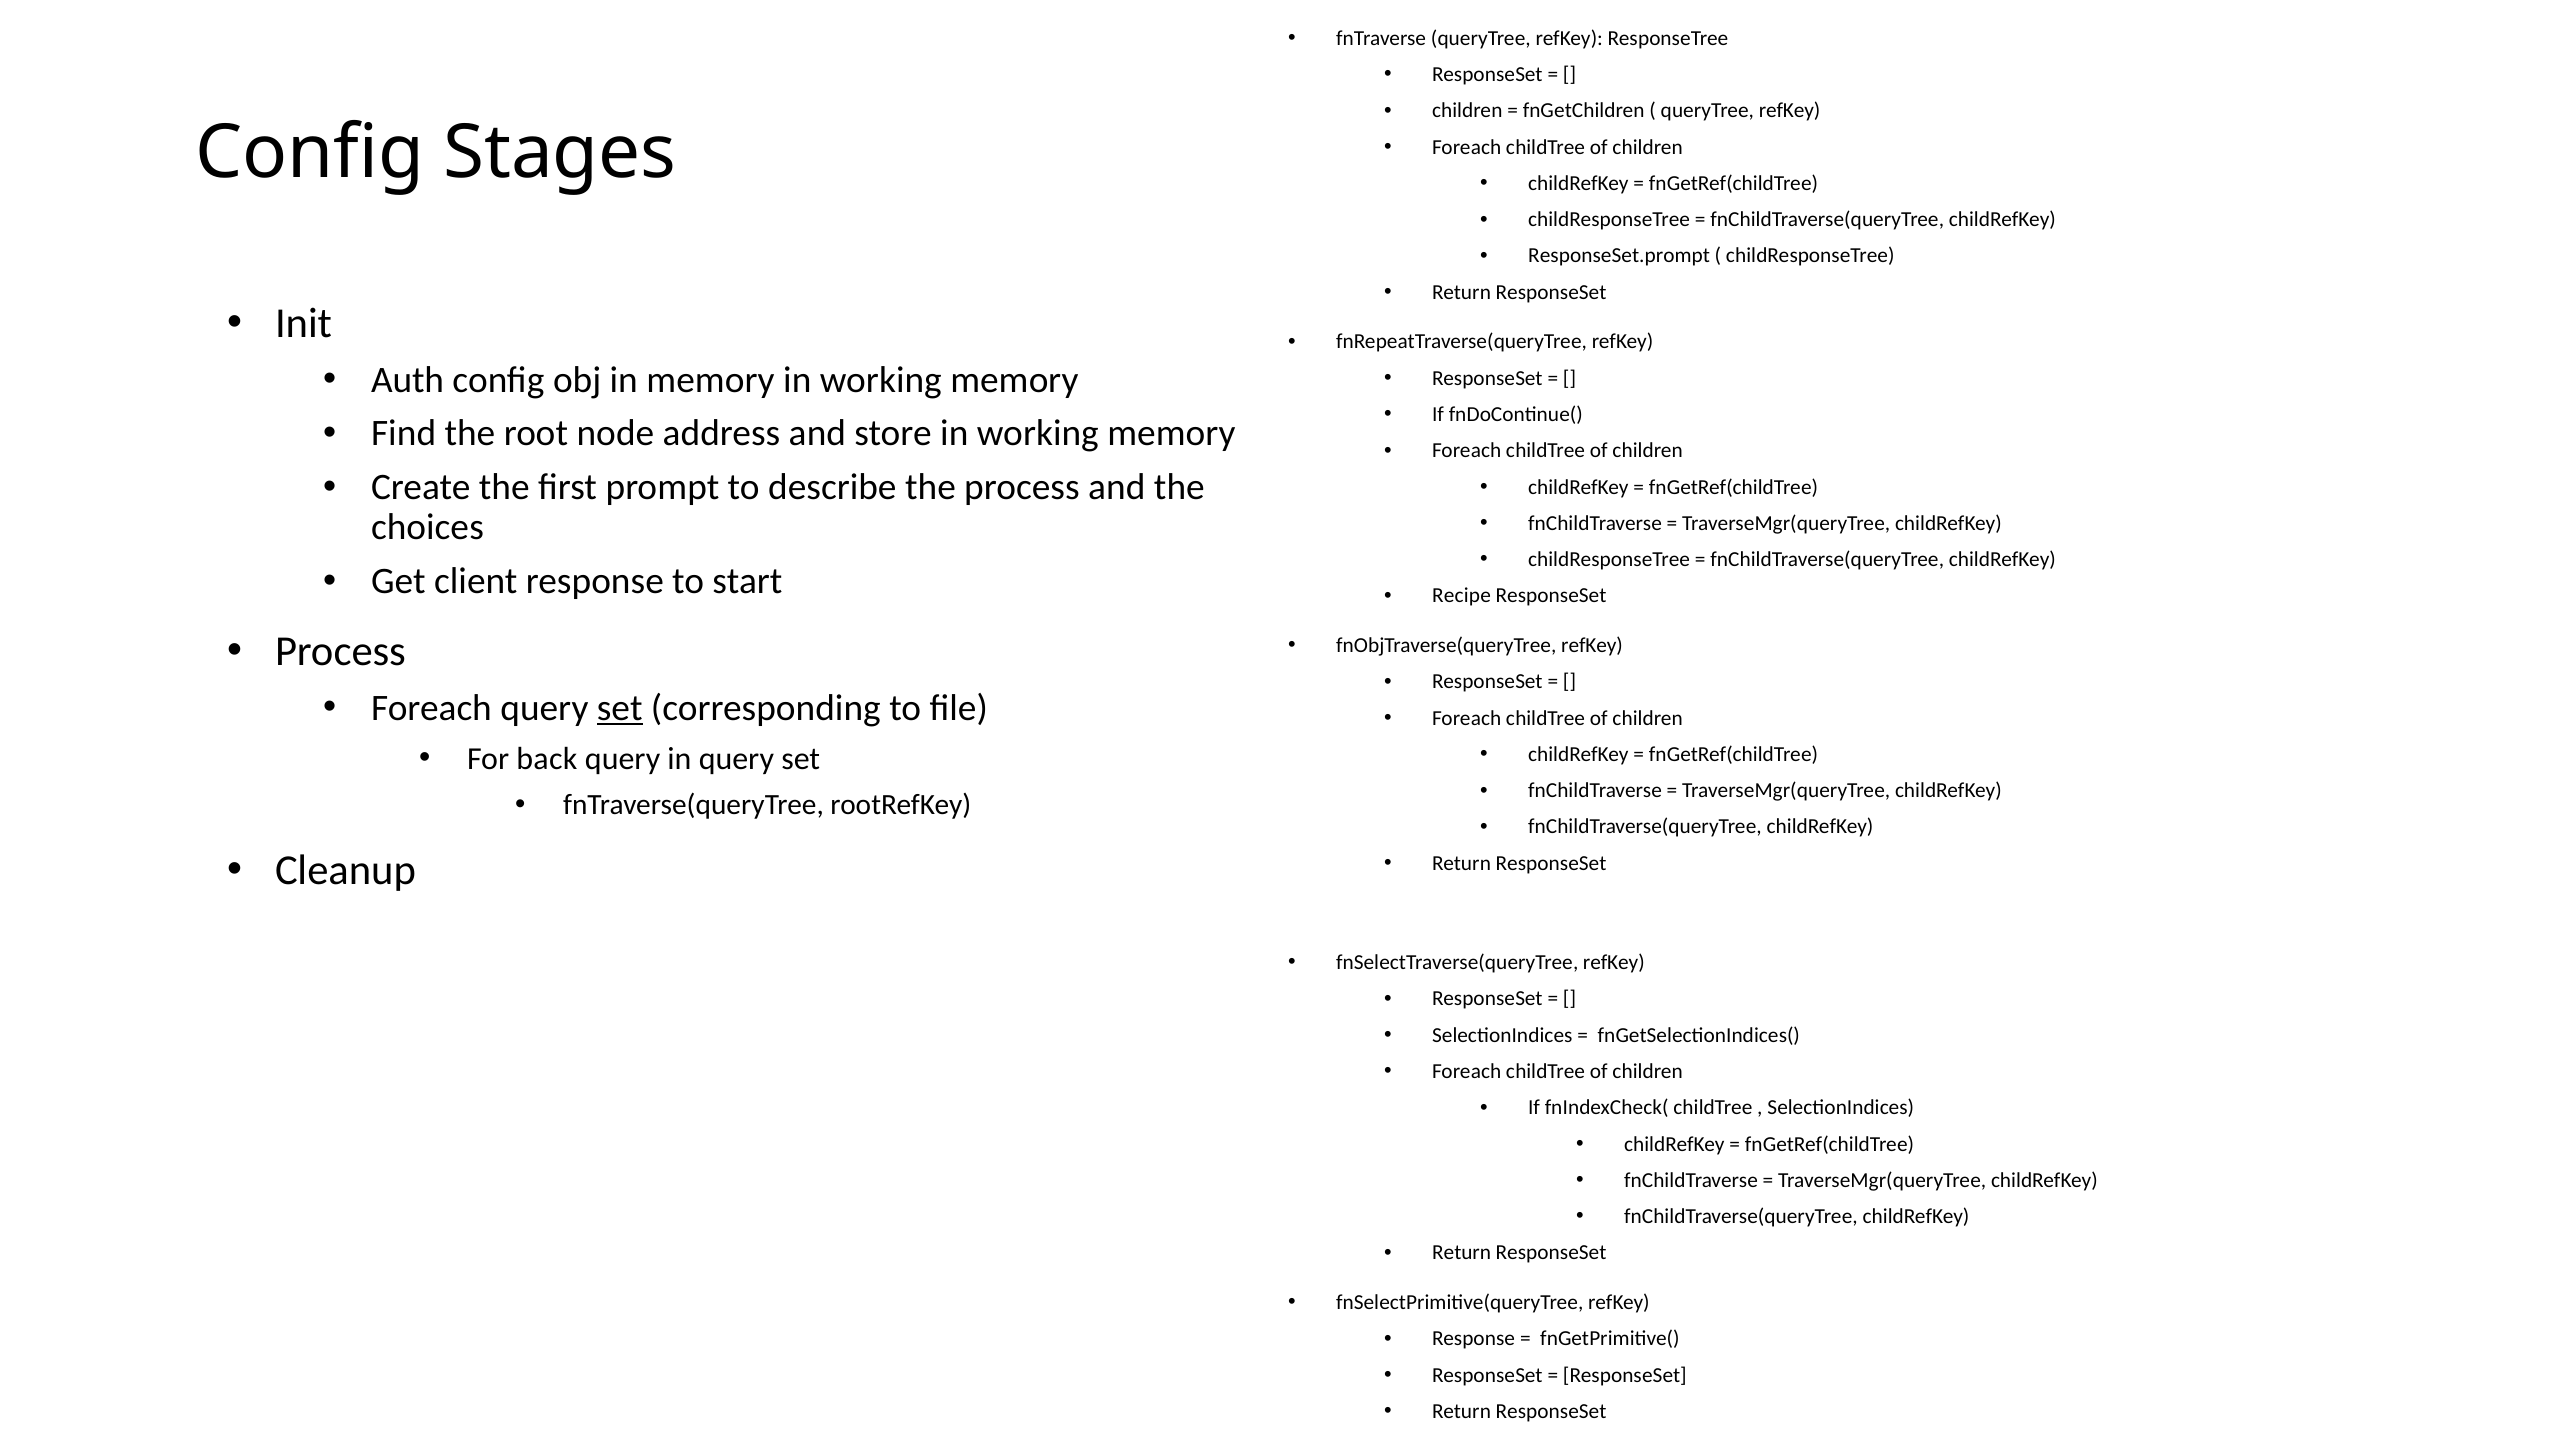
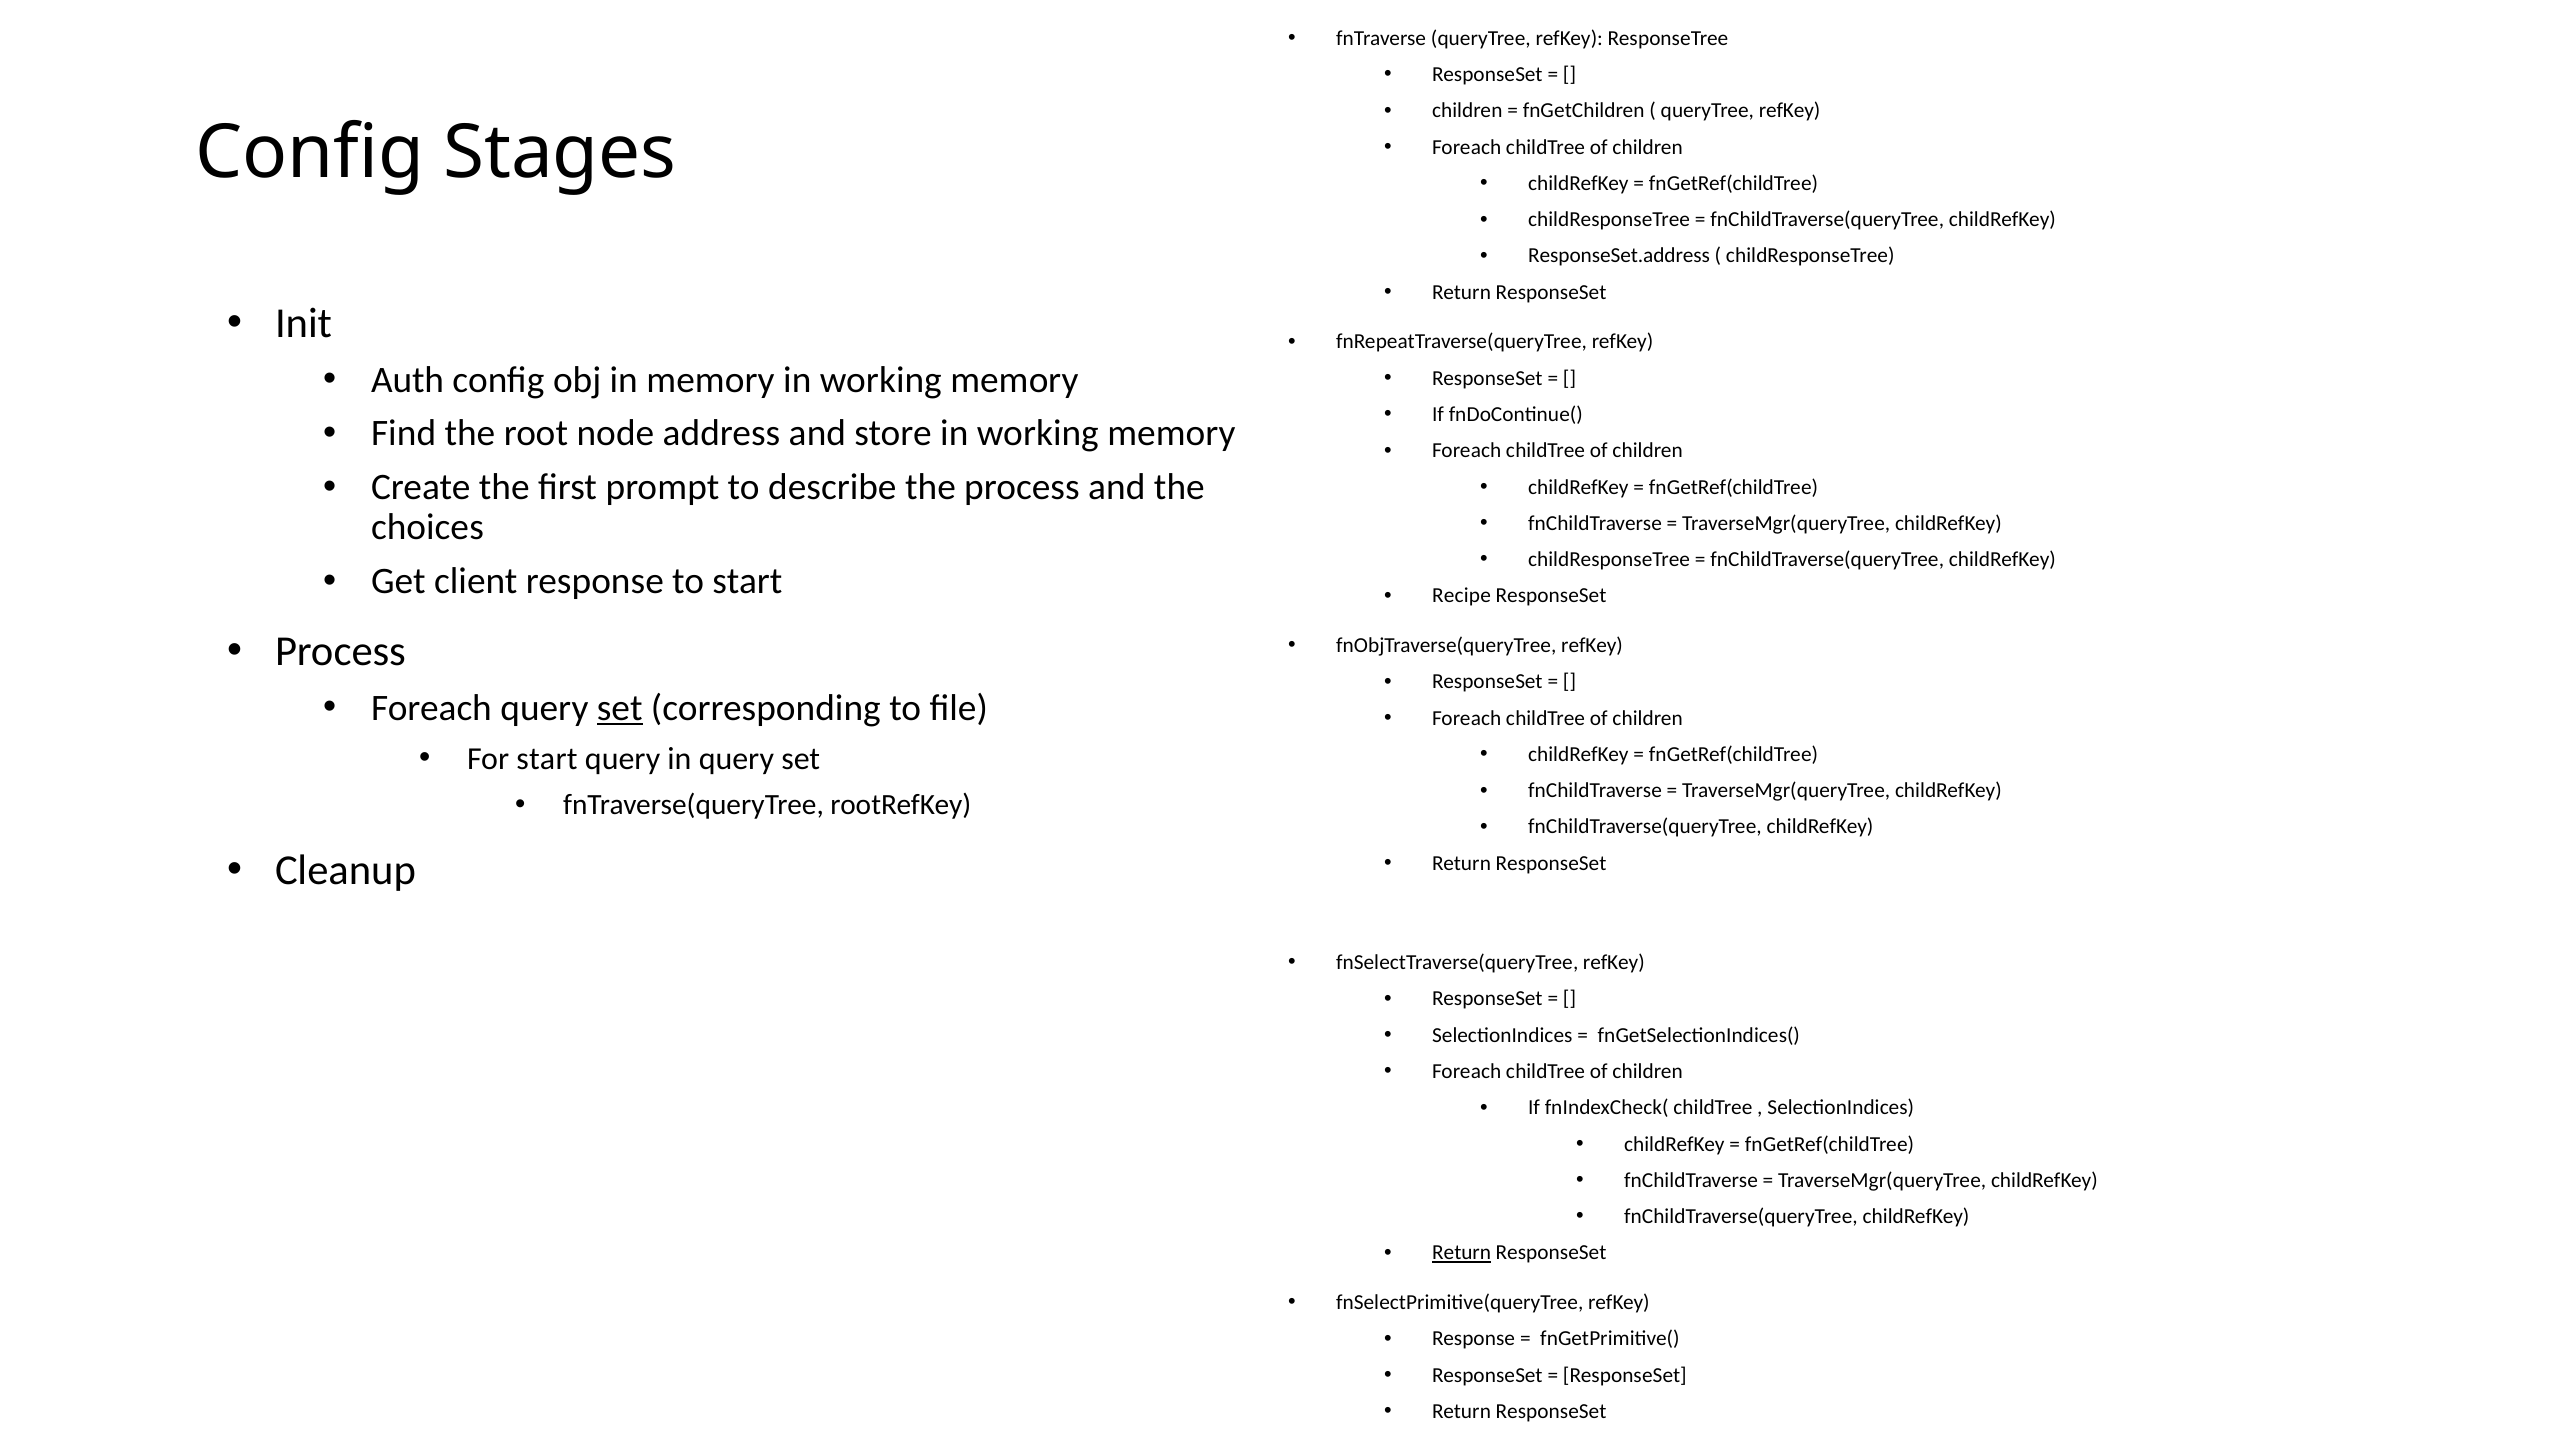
ResponseSet.prompt: ResponseSet.prompt -> ResponseSet.address (1619, 256)
For back: back -> start (547, 759)
Return underline: none -> present (1462, 1253)
